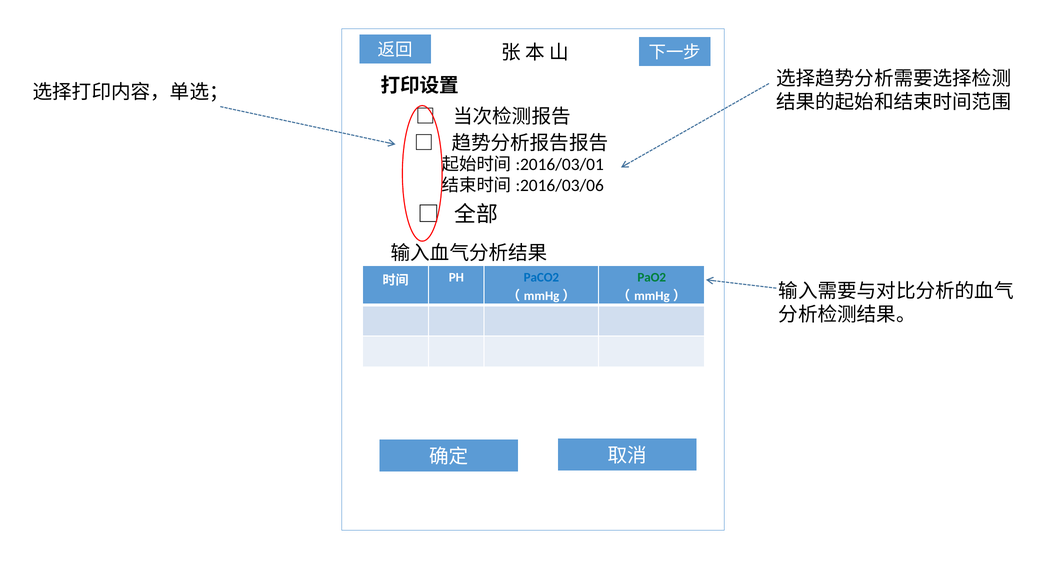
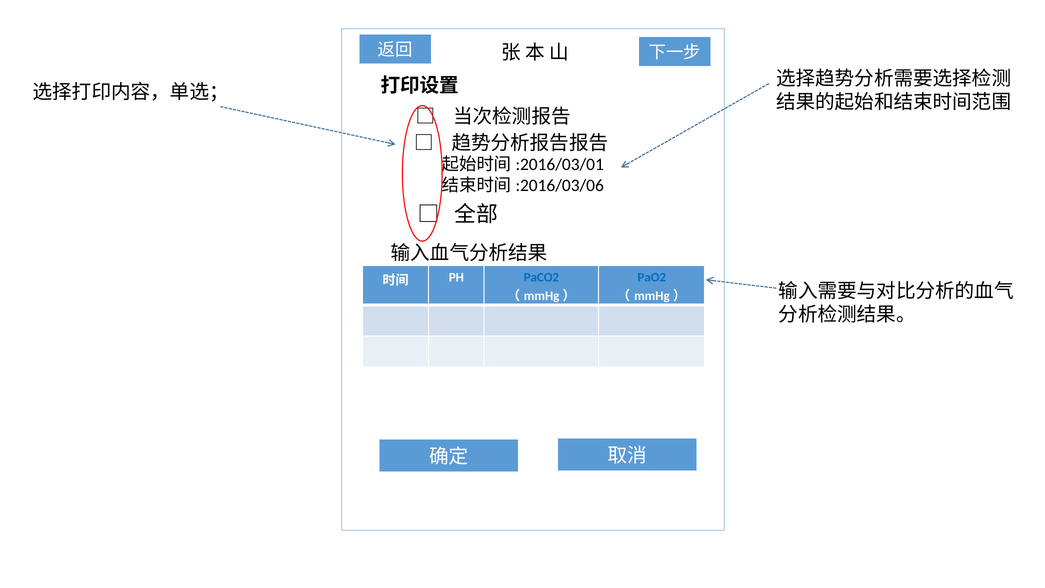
PaO2 colour: green -> blue (652, 277)
